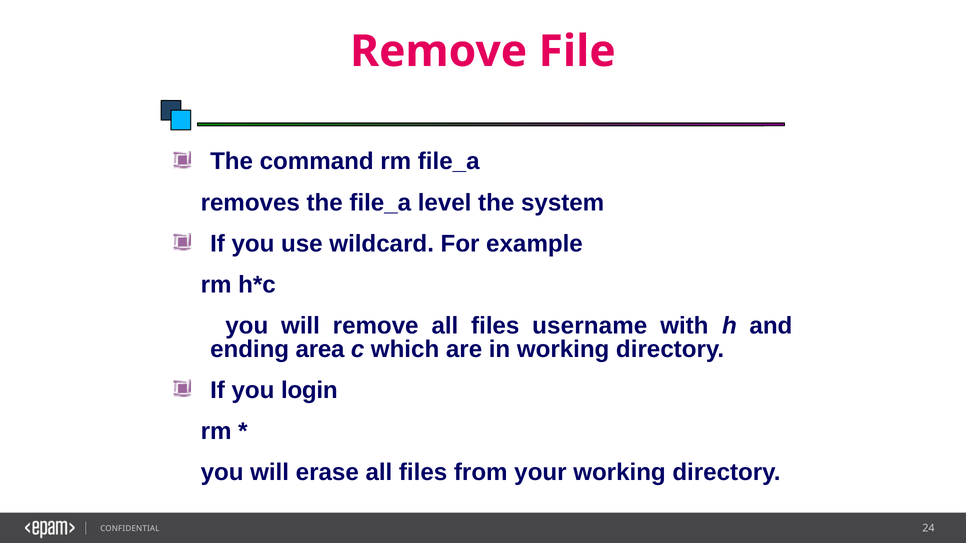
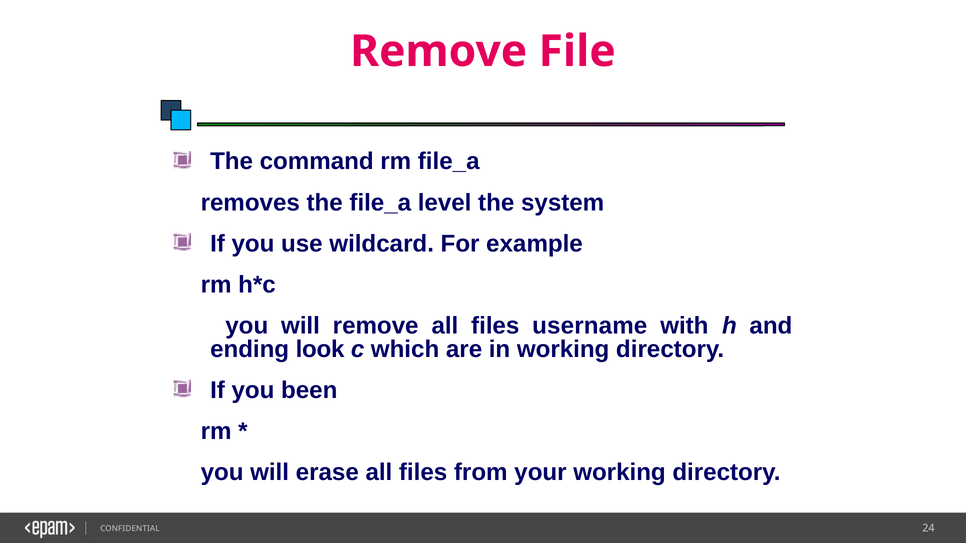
area: area -> look (320, 349)
login: login -> been (309, 390)
